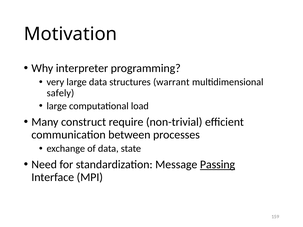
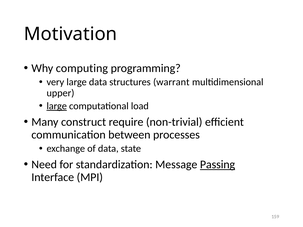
interpreter: interpreter -> computing (82, 68)
safely: safely -> upper (60, 93)
large underline: none -> present (57, 106)
